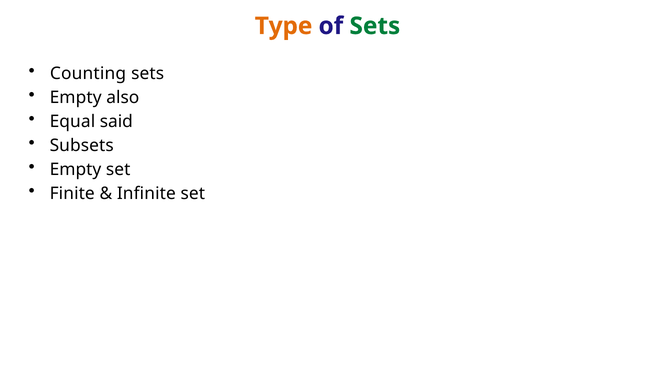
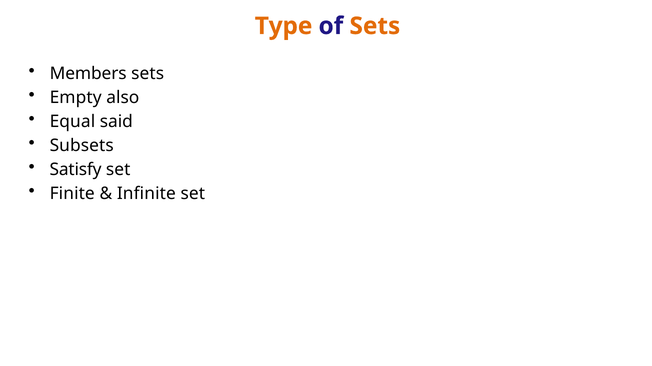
Sets colour: green -> orange (375, 26)
Counting: Counting -> Members (88, 74)
Empty: Empty -> Satisfy (76, 170)
